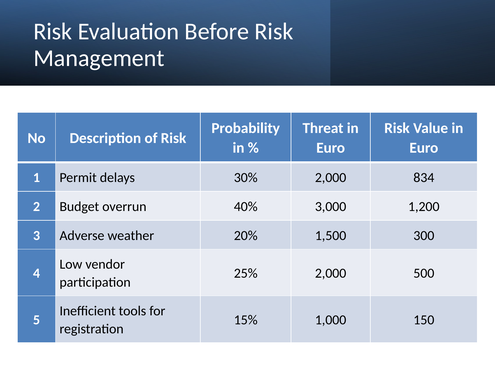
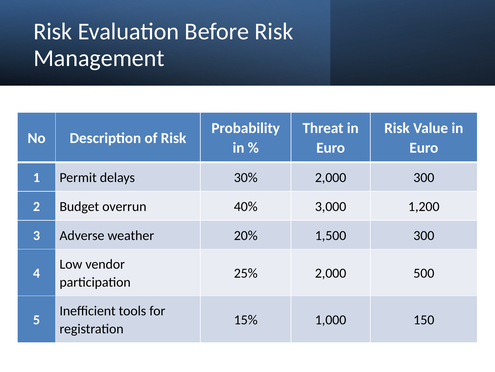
2,000 834: 834 -> 300 (424, 177)
